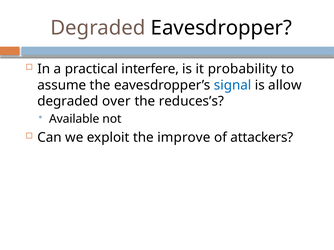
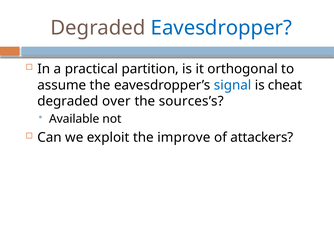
Eavesdropper colour: black -> blue (221, 28)
interfere: interfere -> partition (150, 69)
probability: probability -> orthogonal (243, 69)
allow: allow -> cheat (285, 85)
reduces’s: reduces’s -> sources’s (191, 101)
